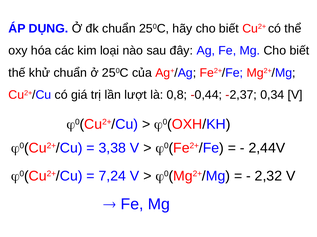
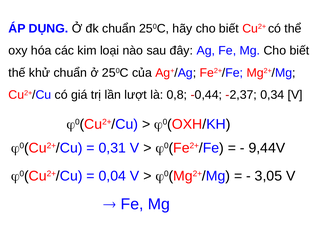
3,38: 3,38 -> 0,31 (112, 148)
2,44V: 2,44V -> 9,44V (267, 148)
7,24: 7,24 -> 0,04 (112, 177)
2,32: 2,32 -> 3,05 (268, 177)
